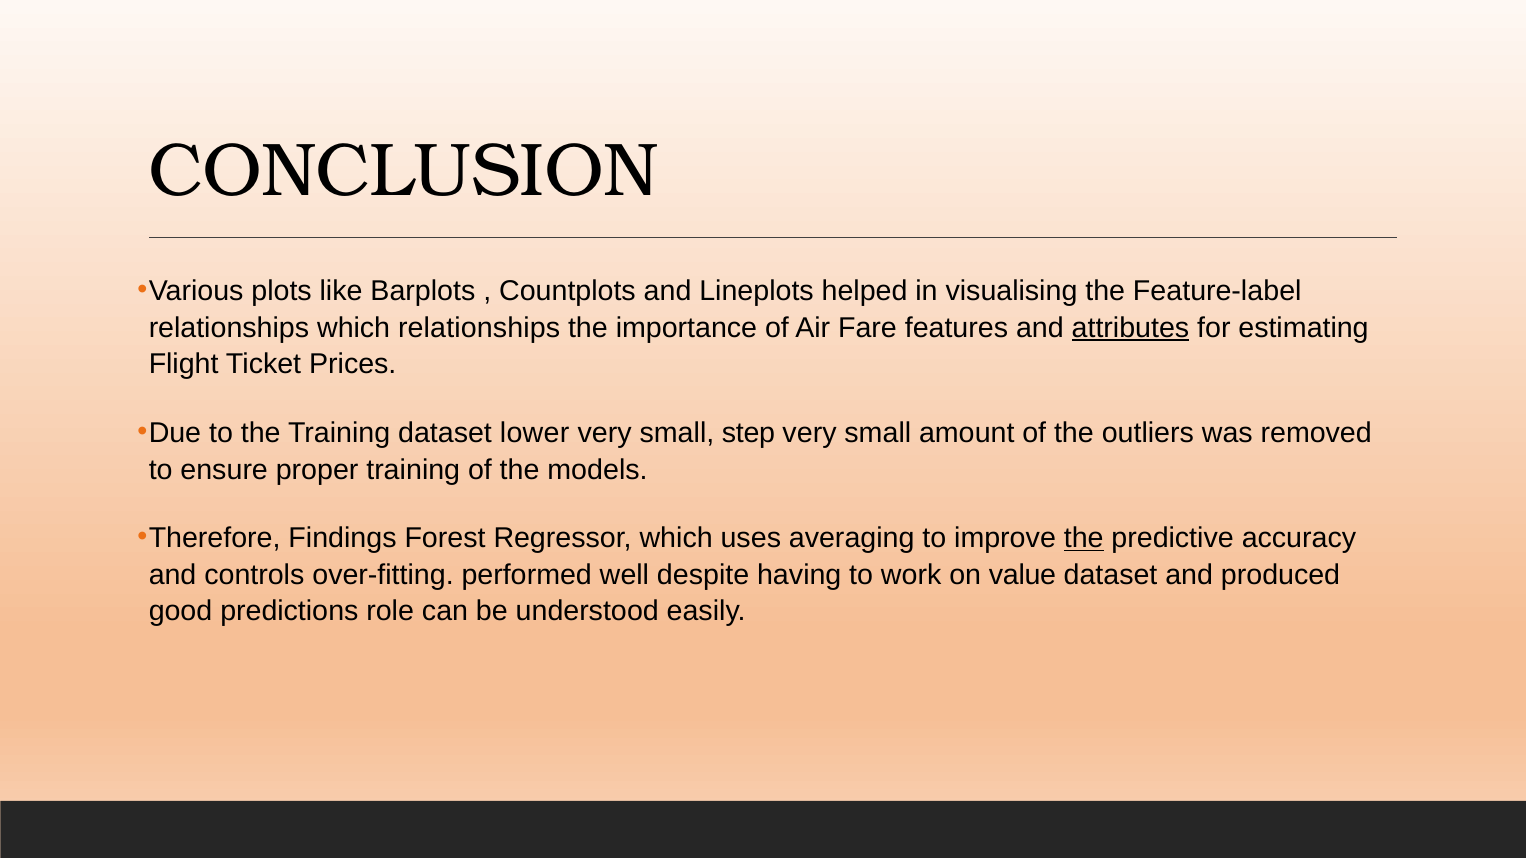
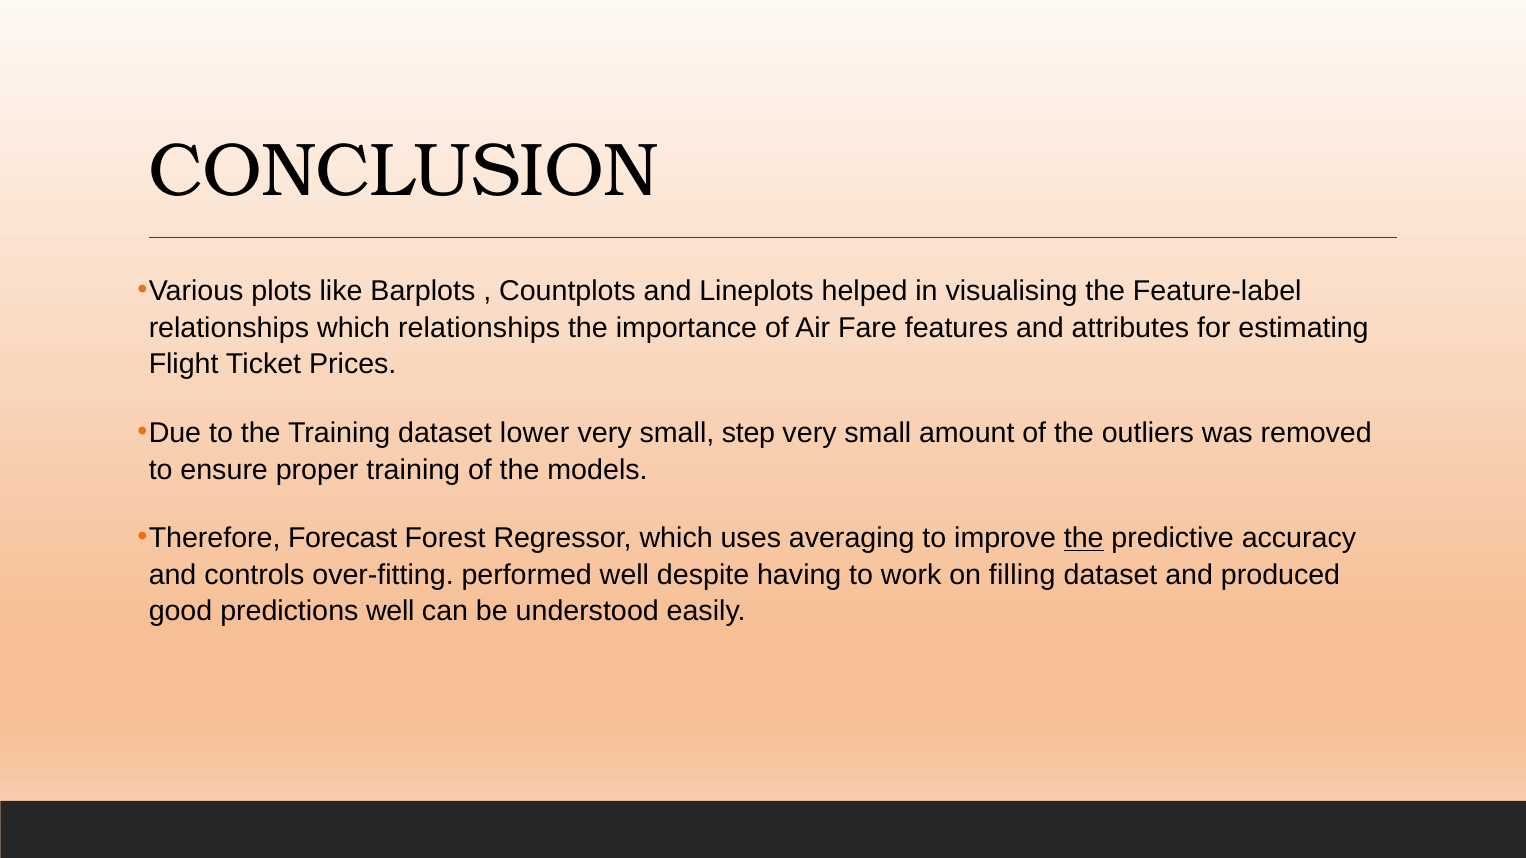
attributes underline: present -> none (1130, 328)
Findings: Findings -> Forecast (343, 538)
value: value -> filling (1022, 575)
predictions role: role -> well (390, 612)
